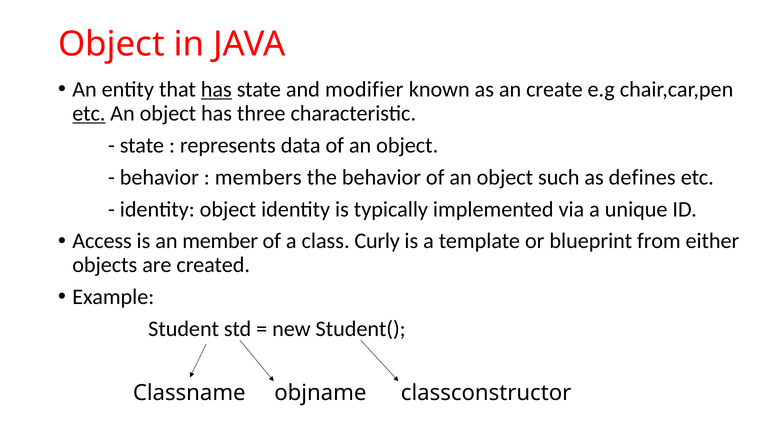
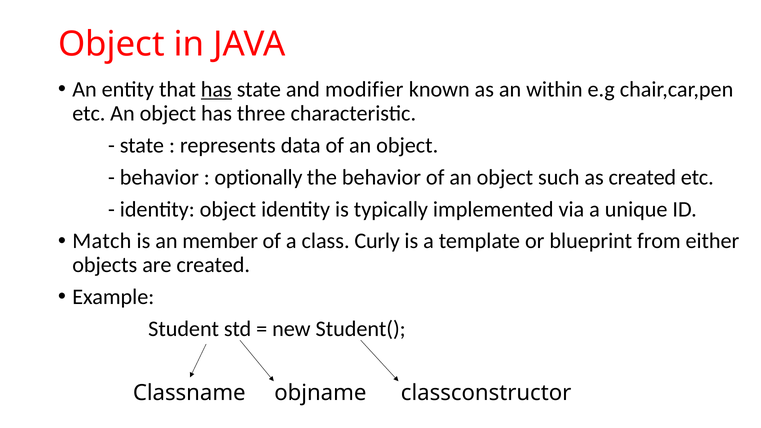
create: create -> within (554, 90)
etc underline: present -> none (89, 113)
members: members -> optionally (258, 177)
as defines: defines -> created (642, 177)
Access: Access -> Match (102, 241)
